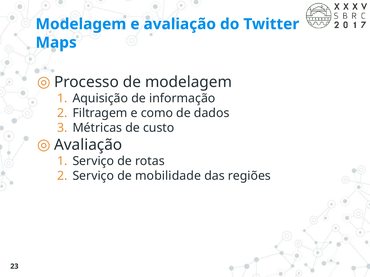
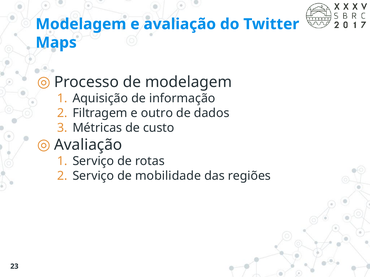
como: como -> outro (157, 113)
